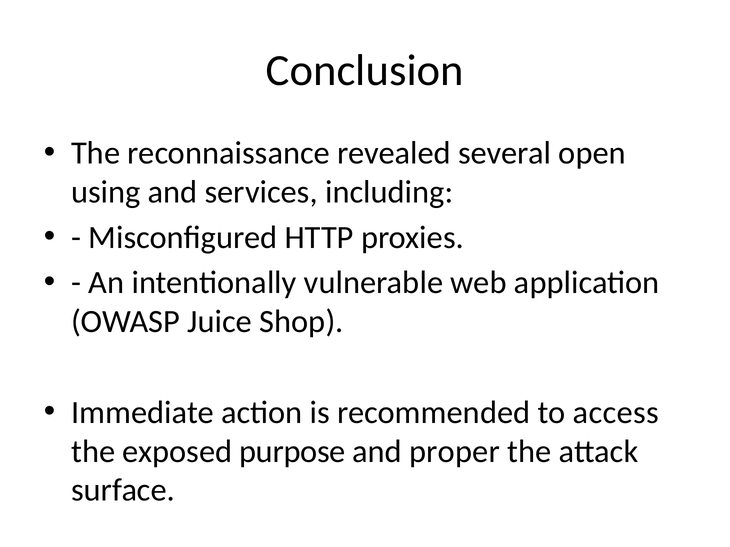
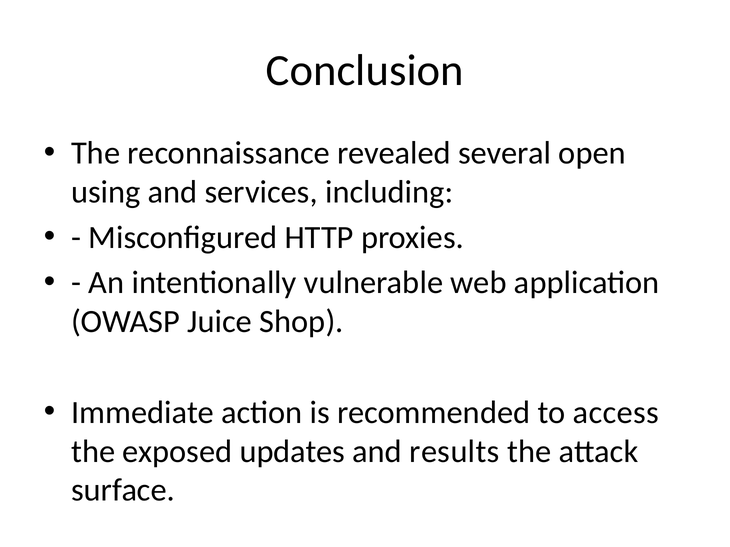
purpose: purpose -> updates (292, 452)
proper: proper -> results (454, 452)
